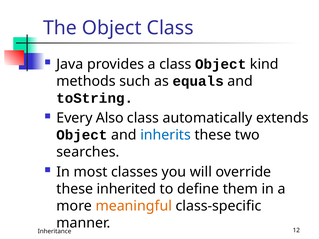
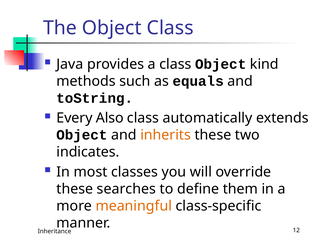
inherits colour: blue -> orange (166, 135)
searches: searches -> indicates (88, 152)
inherited: inherited -> searches (126, 189)
